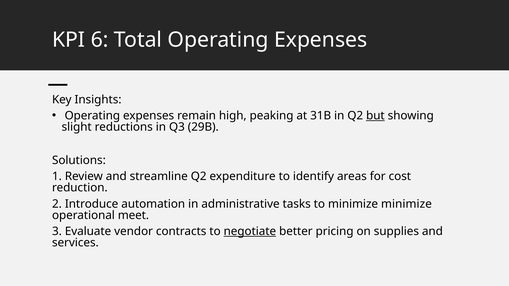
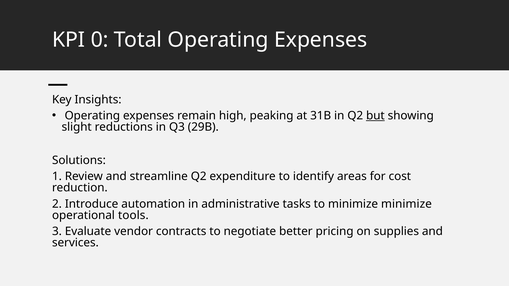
6: 6 -> 0 (100, 40)
meet: meet -> tools (133, 215)
negotiate underline: present -> none (250, 232)
